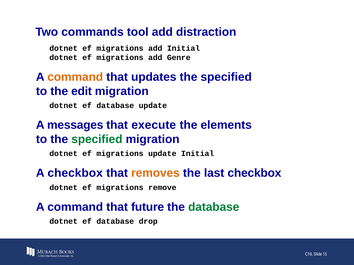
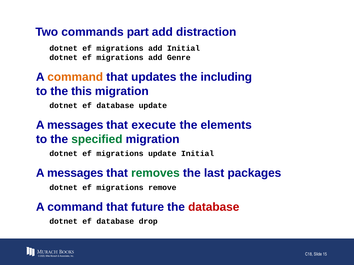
tool: tool -> part (138, 32)
updates the specified: specified -> including (226, 77)
edit: edit -> this (82, 91)
checkbox: checkbox -> messages (75, 173)
removes colour: orange -> green (155, 173)
last checkbox: checkbox -> packages (254, 173)
database colour: green -> red (214, 207)
